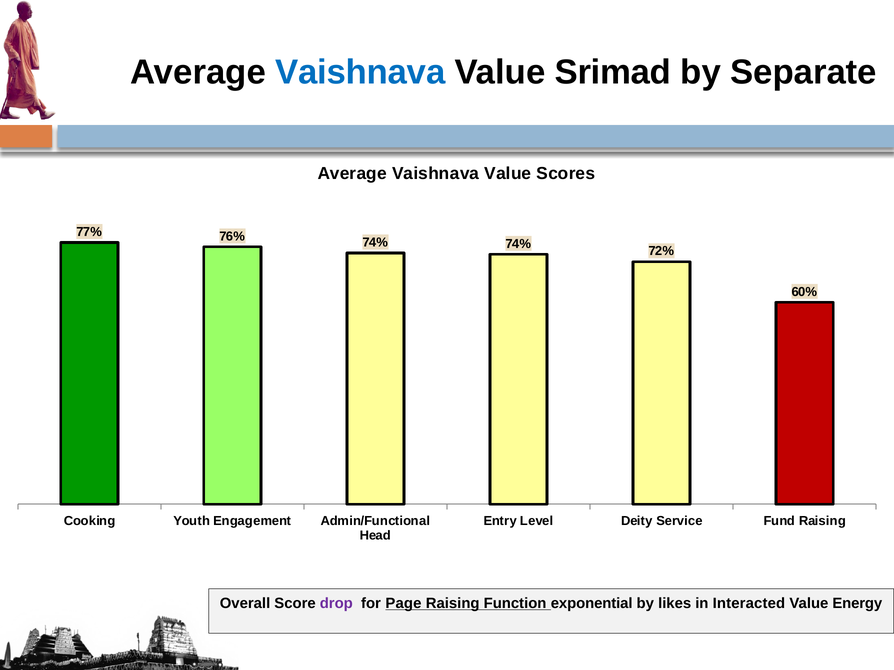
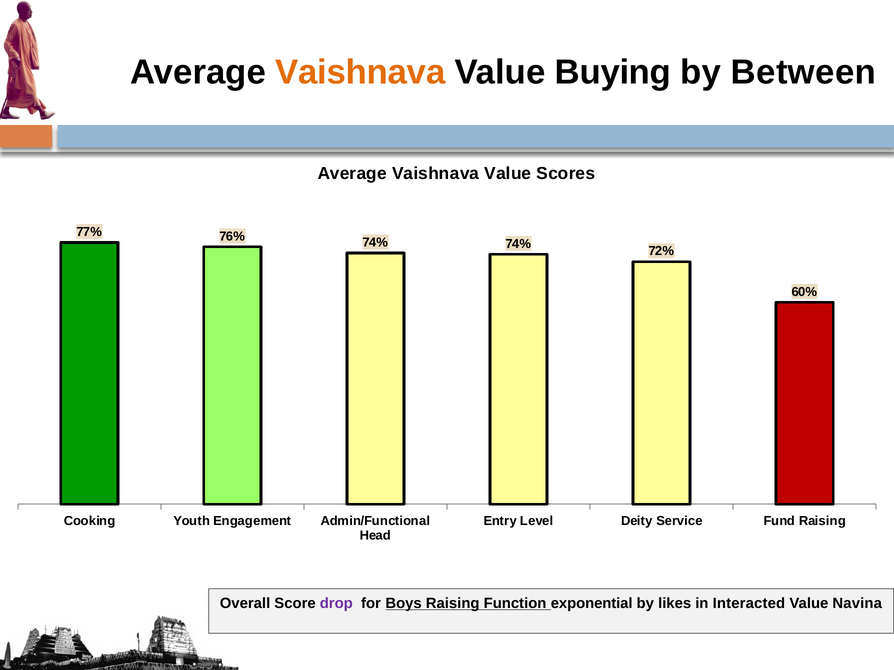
Vaishnava colour: blue -> orange (360, 72)
Srimad: Srimad -> Buying (613, 72)
Separate: Separate -> Between (803, 72)
Page: Page -> Boys (404, 604)
Energy: Energy -> Navina (857, 604)
